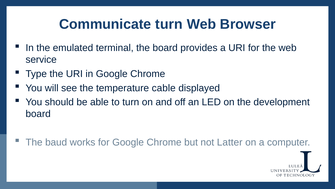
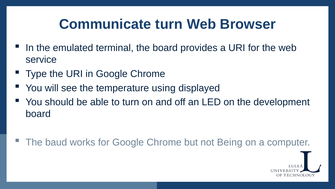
cable: cable -> using (164, 88)
Latter: Latter -> Being (230, 142)
